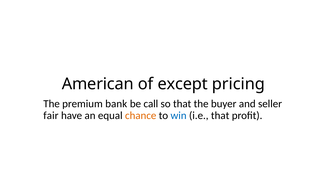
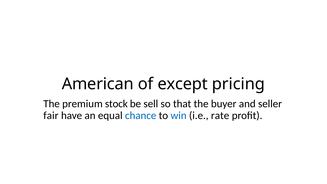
bank: bank -> stock (116, 104)
call: call -> sell (151, 104)
chance colour: orange -> blue (141, 115)
i.e that: that -> rate (220, 115)
